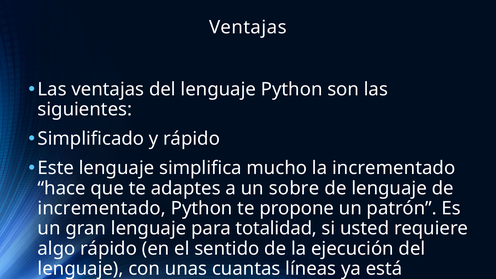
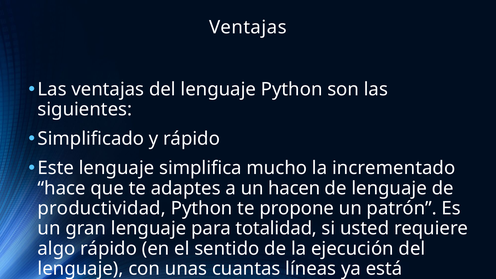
sobre: sobre -> hacen (294, 188)
incrementado: incrementado -> productividad (102, 208)
